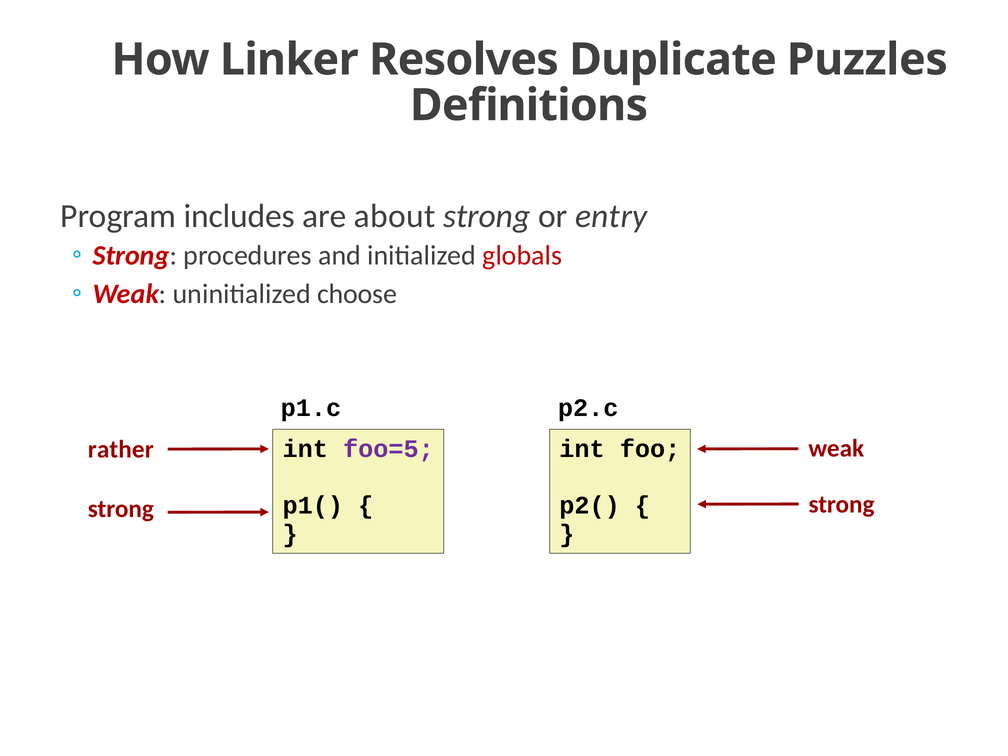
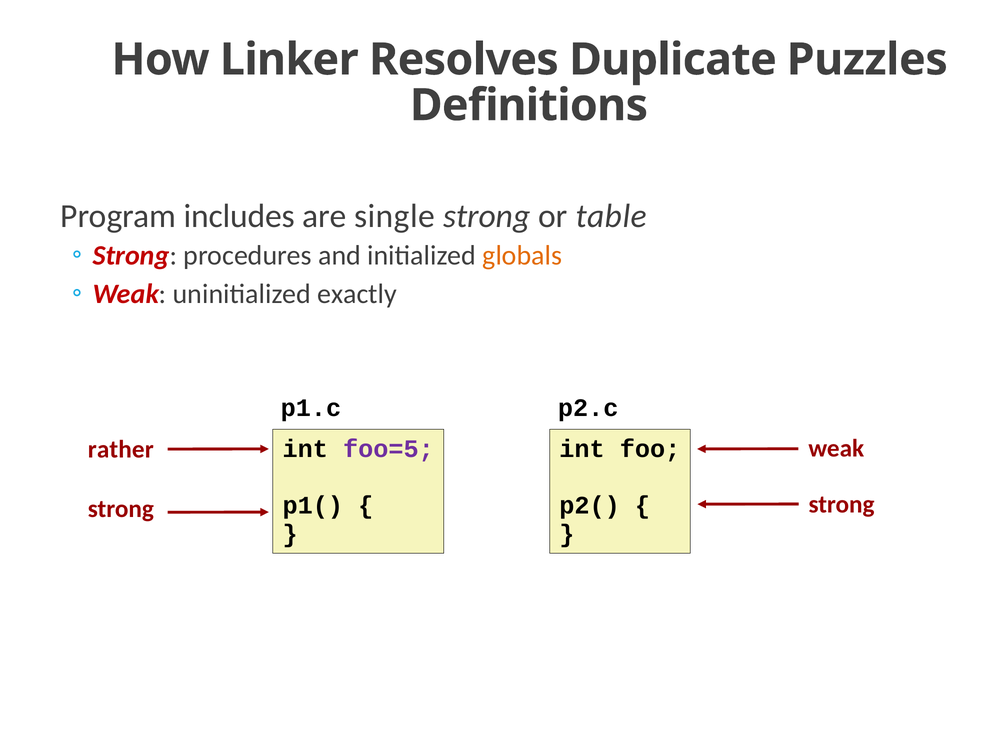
about: about -> single (395, 216)
entry: entry -> table (611, 216)
globals colour: red -> orange (522, 255)
choose: choose -> exactly (357, 294)
